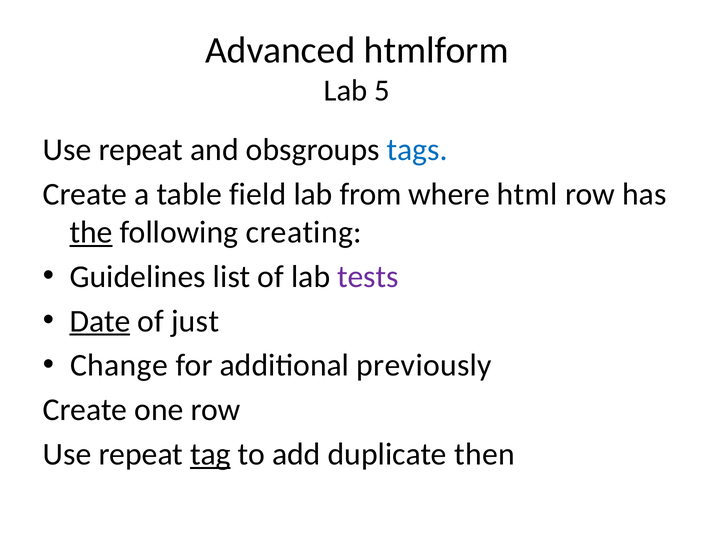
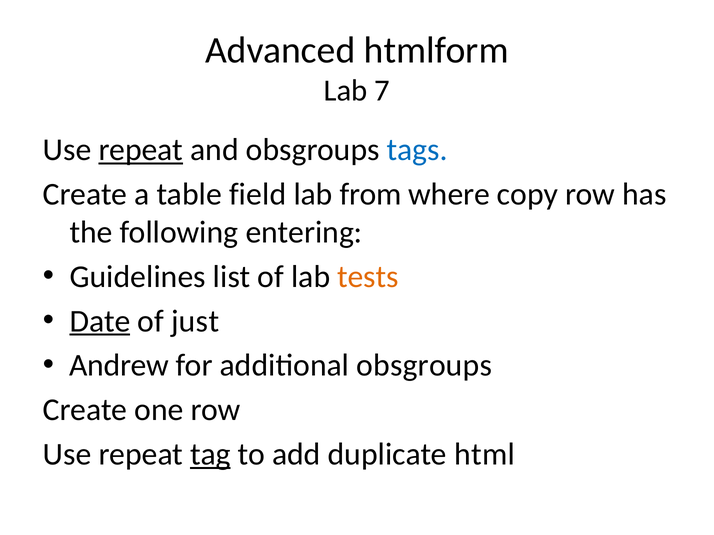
5: 5 -> 7 (382, 91)
repeat underline: none -> present (141, 150)
html: html -> copy (528, 194)
the underline: present -> none (91, 232)
creating: creating -> entering (304, 232)
tests colour: purple -> orange (368, 277)
Change: Change -> Andrew (119, 366)
additional previously: previously -> obsgroups (424, 366)
then: then -> html (485, 455)
